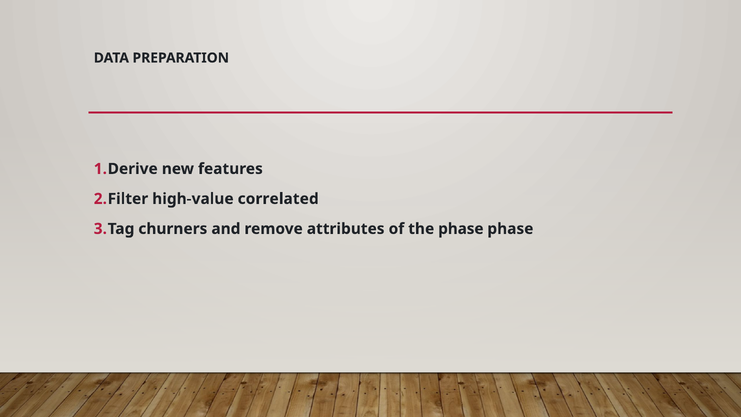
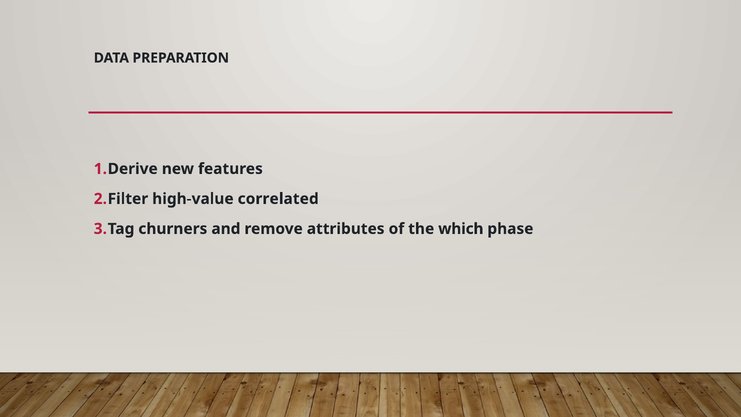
the phase: phase -> which (461, 229)
